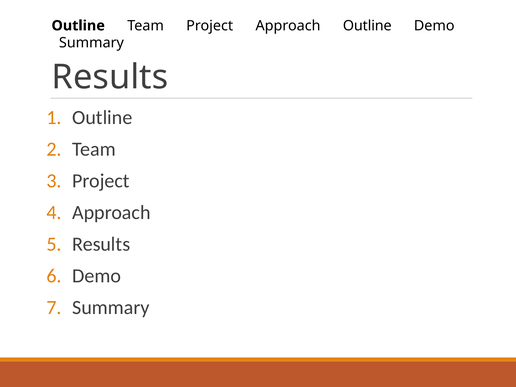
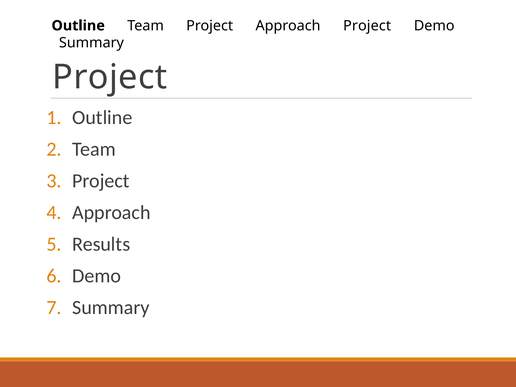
Approach Outline: Outline -> Project (367, 26)
Results: Results -> Project (110, 77)
